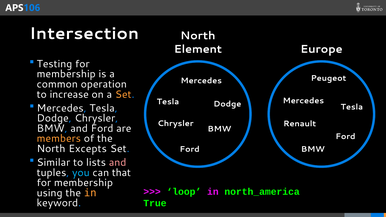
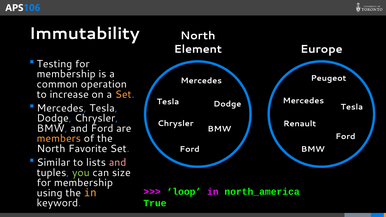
Intersection: Intersection -> Immutability (84, 33)
Excepts: Excepts -> Favorite (88, 149)
you colour: light blue -> light green (81, 173)
that: that -> size (121, 173)
